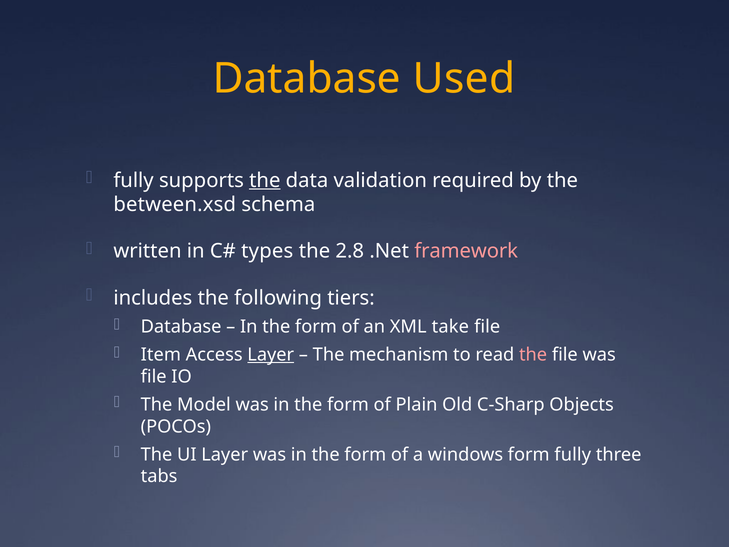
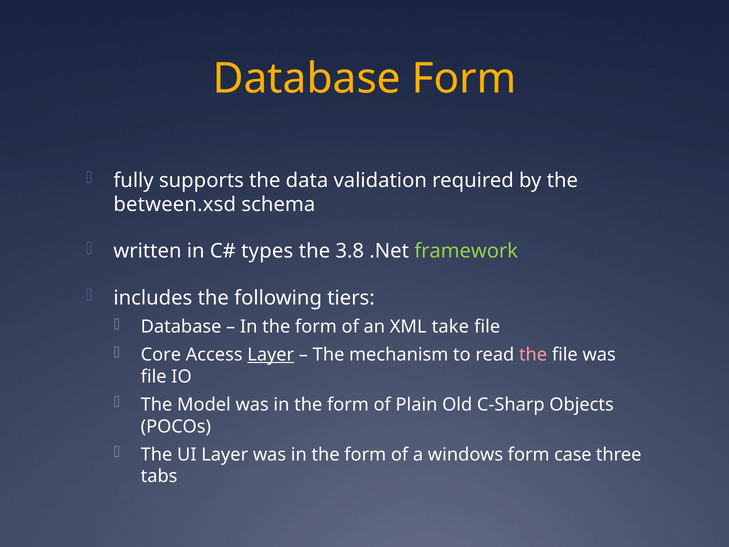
Database Used: Used -> Form (464, 79)
the underline: present -> none (265, 180)
2.8: 2.8 -> 3.8 (350, 251)
framework colour: pink -> light green (466, 251)
Item: Item -> Core (161, 355)
form fully: fully -> case (573, 454)
